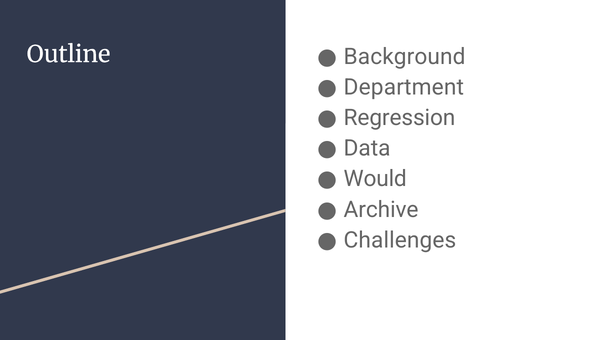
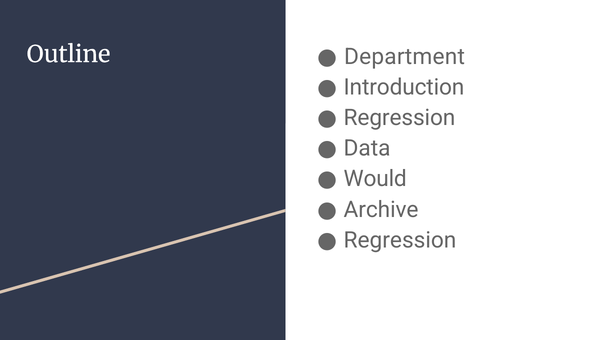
Background: Background -> Department (405, 57)
Department: Department -> Introduction (404, 87)
Challenges: Challenges -> Regression (400, 240)
